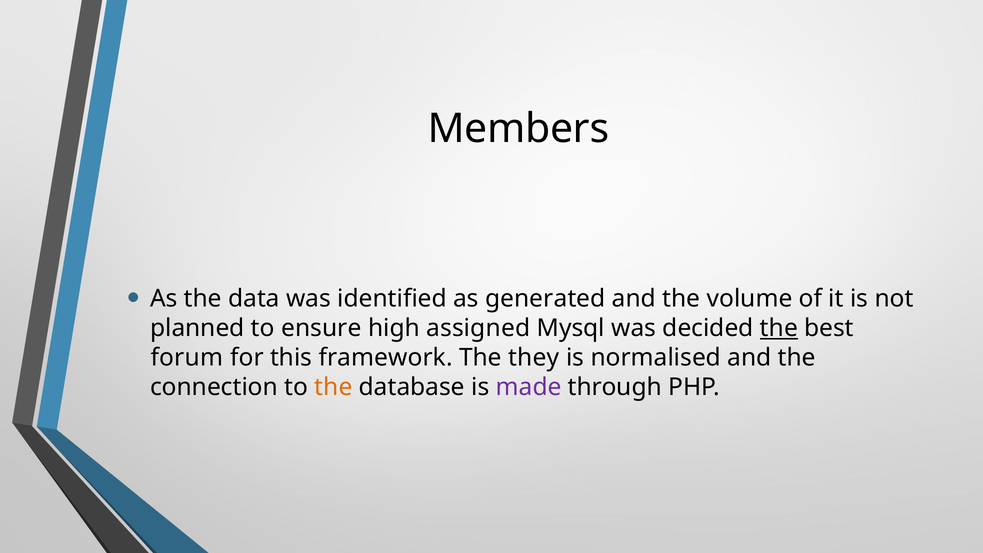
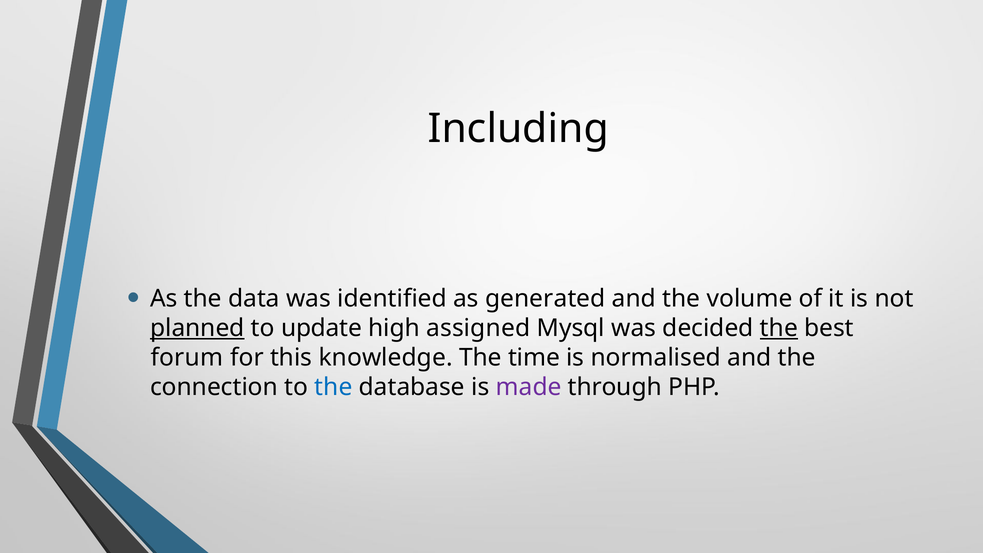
Members: Members -> Including (518, 129)
planned underline: none -> present (197, 328)
ensure: ensure -> update (322, 328)
framework: framework -> knowledge (386, 357)
they: they -> time (534, 357)
the colour: orange -> blue (333, 387)
